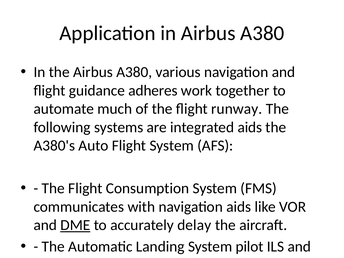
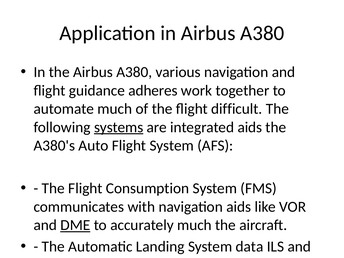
runway: runway -> difficult (237, 109)
systems underline: none -> present (119, 127)
accurately delay: delay -> much (194, 225)
System pilot: pilot -> data (250, 247)
